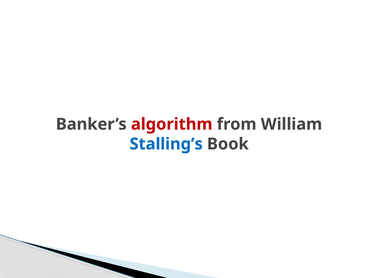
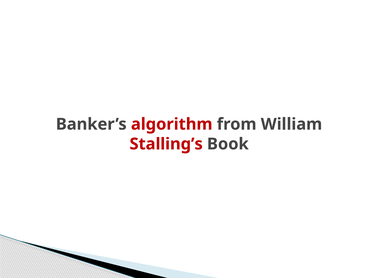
Stalling’s colour: blue -> red (166, 144)
